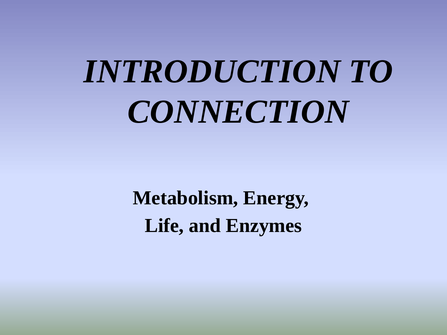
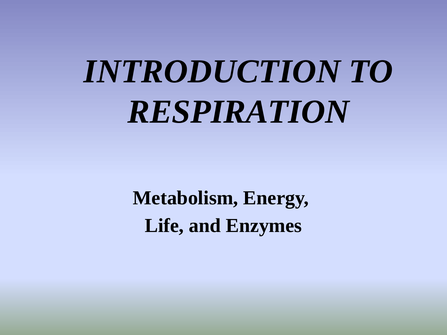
CONNECTION: CONNECTION -> RESPIRATION (238, 112)
